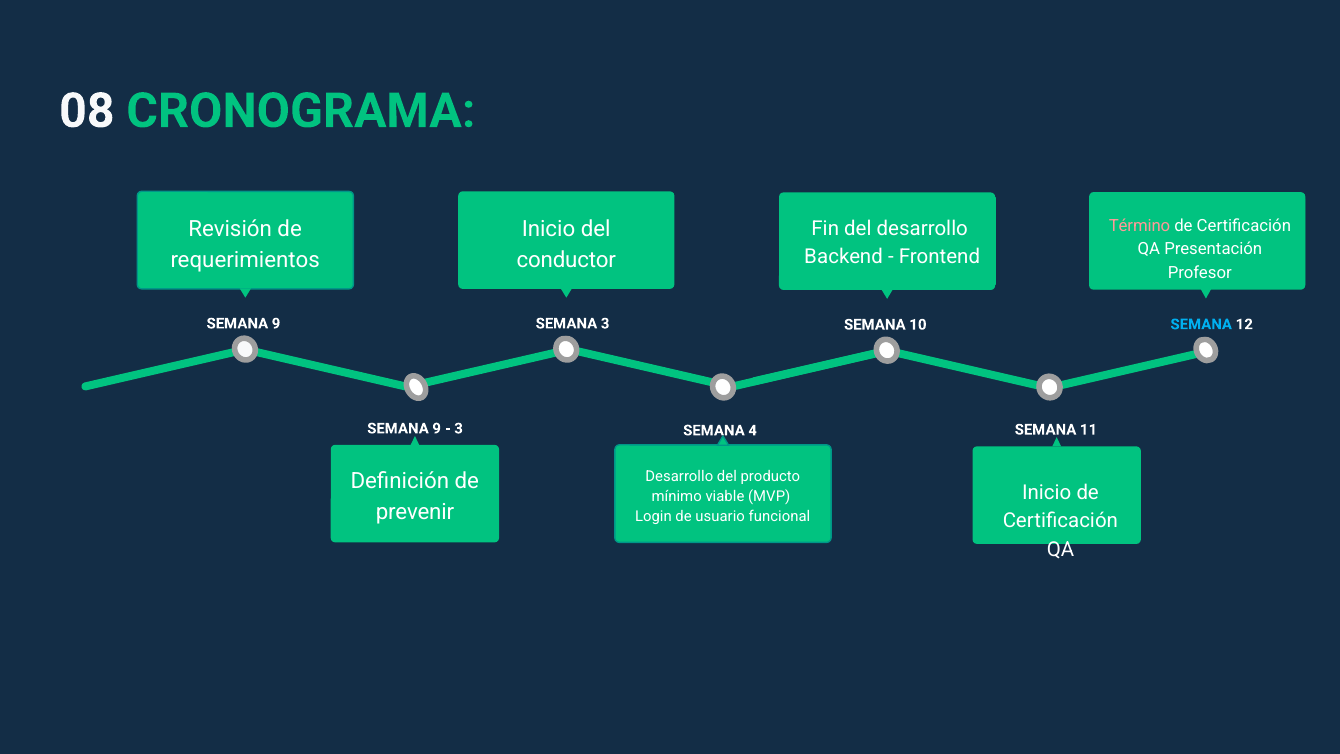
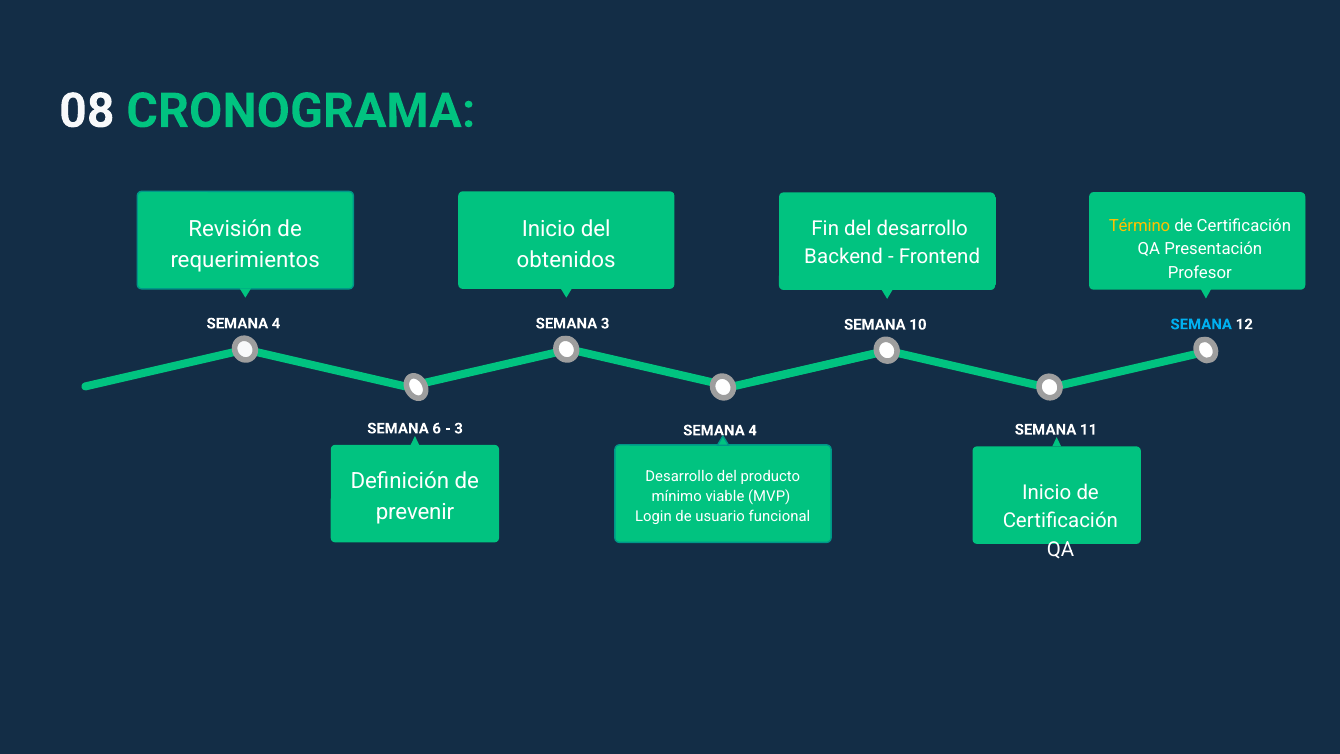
Término colour: pink -> yellow (1140, 226)
conductor: conductor -> obtenidos (566, 260)
9: 9 -> 4 (276, 323)
9: 9 -> 6 (437, 428)
